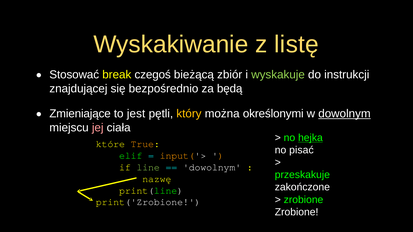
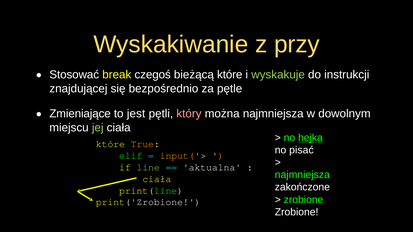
listę: listę -> przy (297, 44)
bieżącą zbiór: zbiór -> które (230, 75)
będą: będą -> pętle (230, 89)
który colour: yellow -> pink (189, 114)
można określonymi: określonymi -> najmniejsza (273, 114)
dowolnym underline: present -> none (344, 114)
jej colour: pink -> light green (98, 128)
dowolnym: dowolnym -> aktualna (212, 168)
przeskakuje: przeskakuje -> najmniejsza (302, 175)
nazwę: nazwę -> ciała (157, 179)
